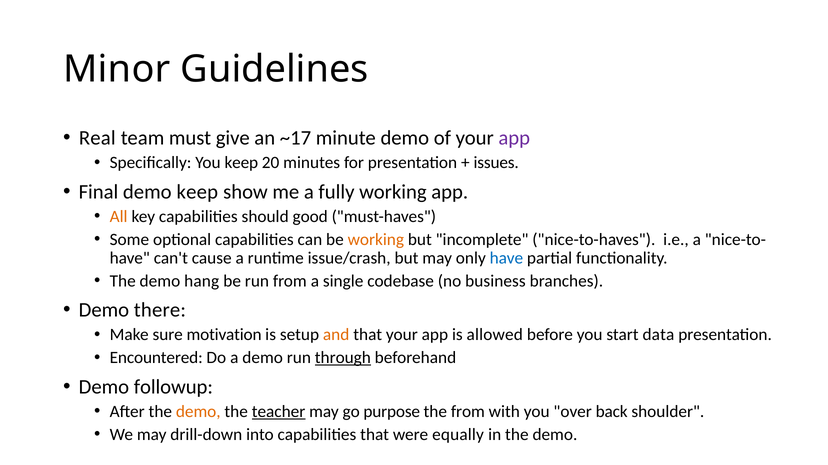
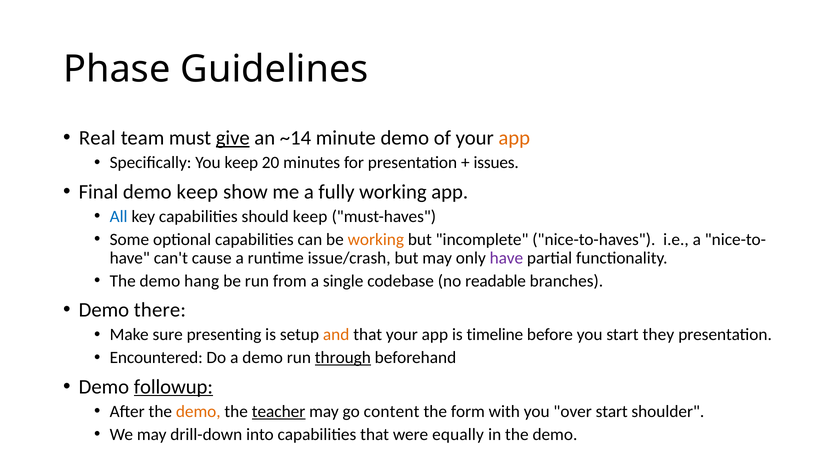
Minor: Minor -> Phase (117, 70)
give underline: none -> present (233, 138)
~17: ~17 -> ~14 (295, 138)
app colour: purple -> orange (514, 138)
All colour: orange -> blue (119, 217)
should good: good -> keep (310, 217)
have colour: blue -> purple (506, 258)
business: business -> readable (496, 281)
motivation: motivation -> presenting (224, 335)
allowed: allowed -> timeline (495, 335)
data: data -> they (658, 335)
followup underline: none -> present (173, 387)
purpose: purpose -> content (392, 412)
the from: from -> form (468, 412)
over back: back -> start (612, 412)
